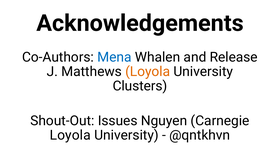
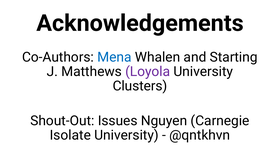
Release: Release -> Starting (234, 57)
Loyola colour: orange -> purple (148, 72)
Loyola: Loyola -> Isolate (70, 136)
